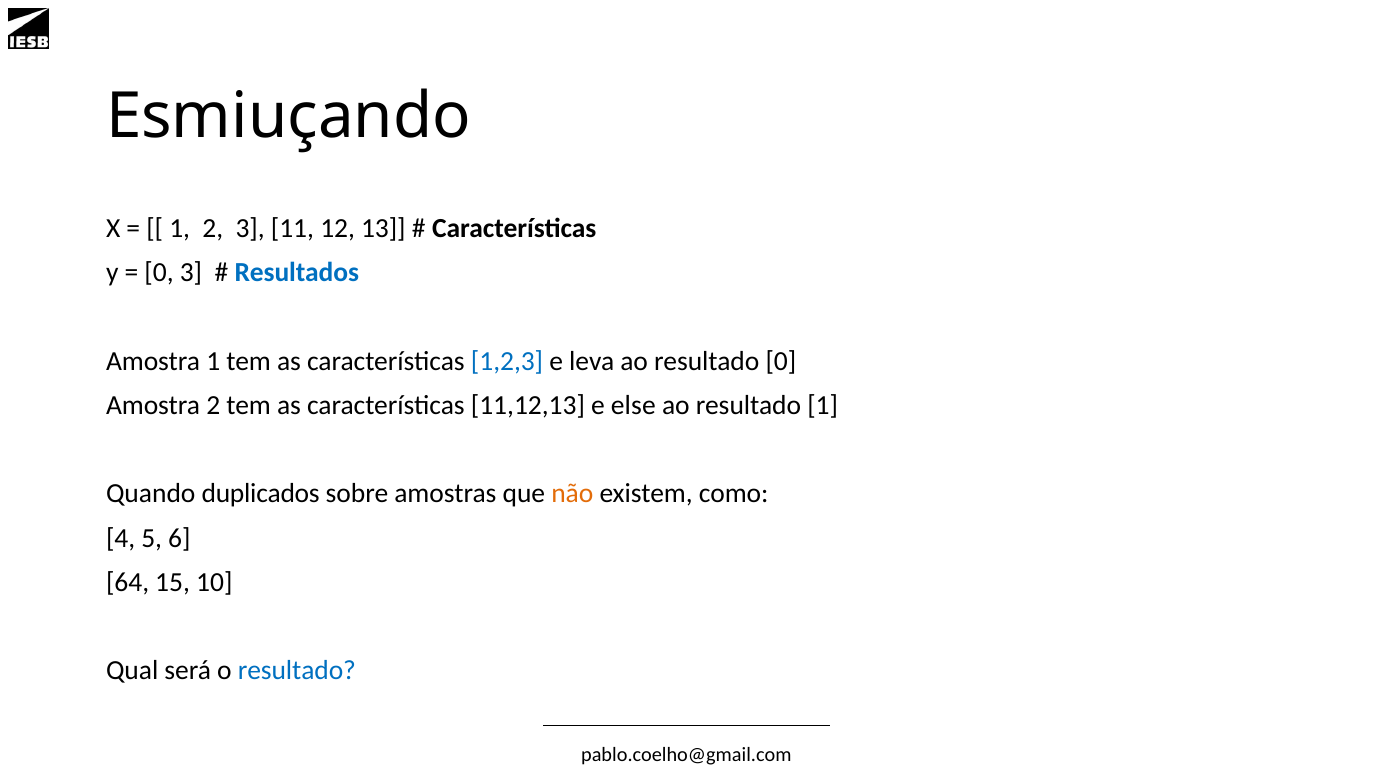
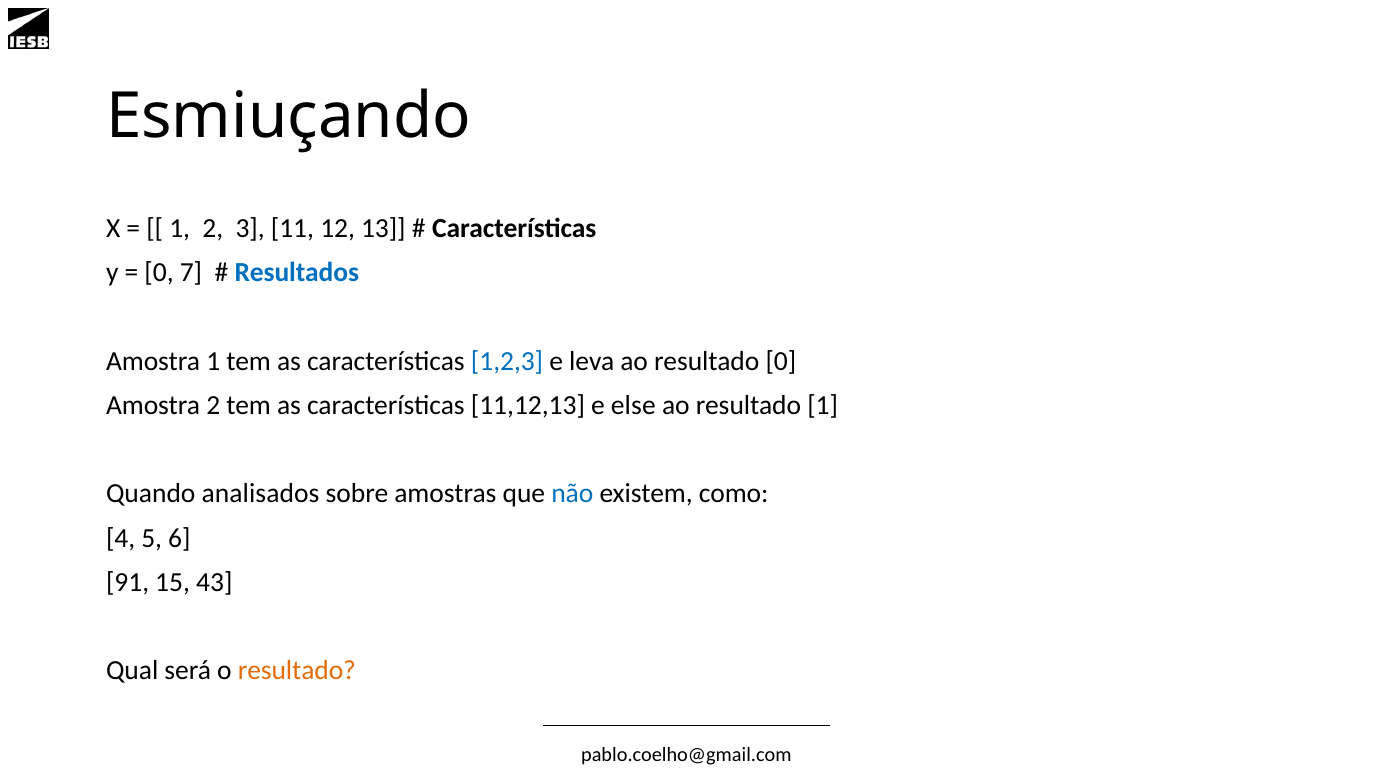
0 3: 3 -> 7 (191, 272)
duplicados: duplicados -> analisados (260, 494)
não colour: orange -> blue (572, 494)
64: 64 -> 91 (128, 582)
10: 10 -> 43 (214, 582)
resultado colour: blue -> orange (297, 670)
